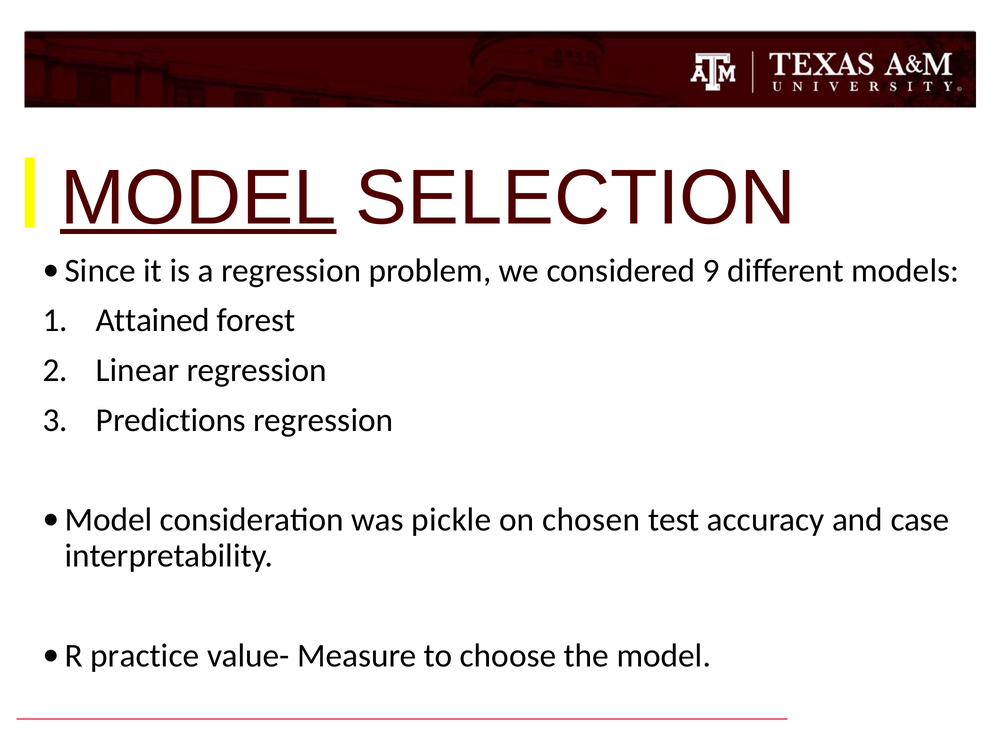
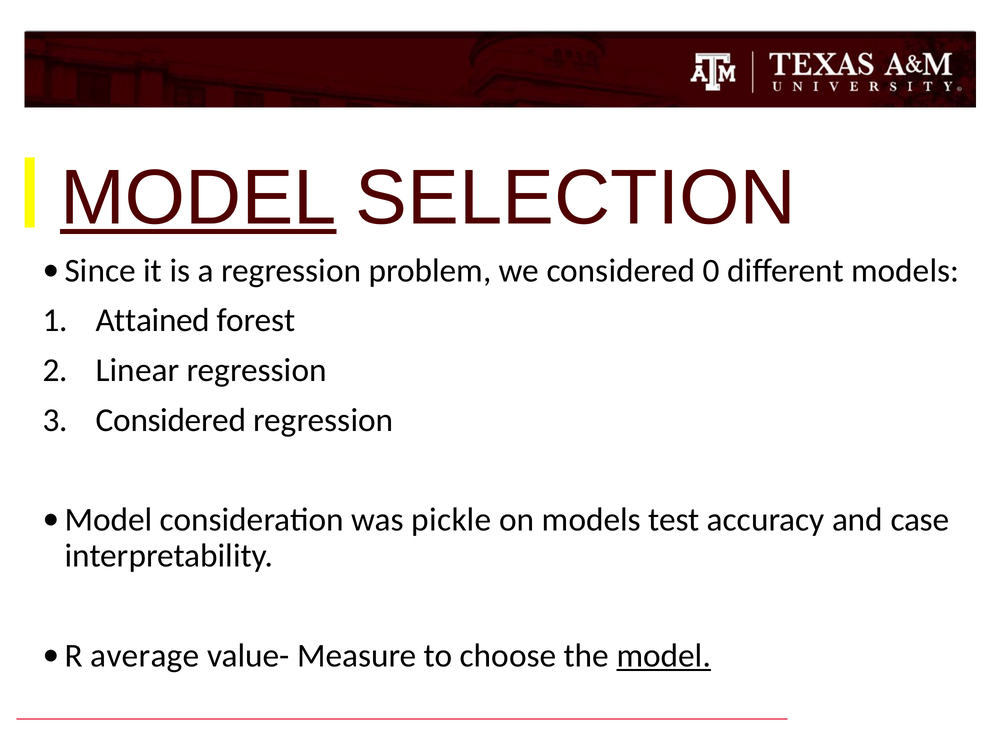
9: 9 -> 0 (711, 271)
3 Predictions: Predictions -> Considered (171, 420)
on chosen: chosen -> models (591, 520)
practice: practice -> average (145, 656)
model underline: none -> present (664, 656)
